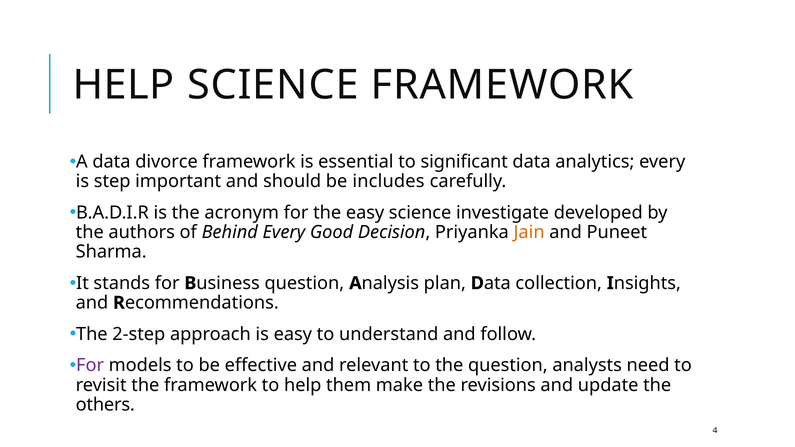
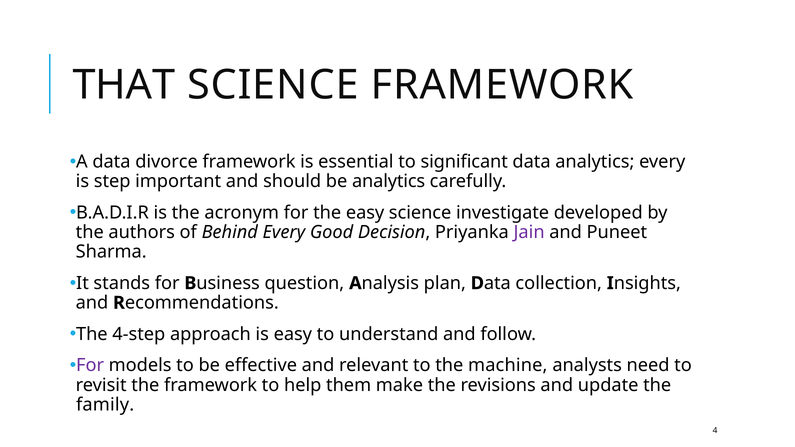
HELP: HELP -> THAT (124, 85)
be includes: includes -> analytics (389, 181)
Jain colour: orange -> purple (529, 232)
2-step: 2-step -> 4-step (139, 334)
the question: question -> machine (508, 366)
others: others -> family (105, 405)
